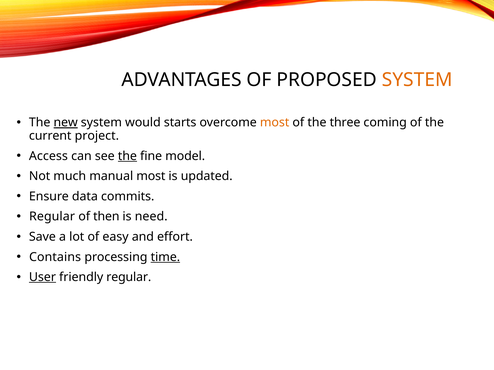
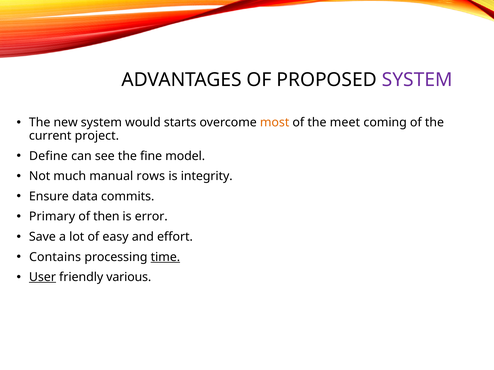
SYSTEM colour: orange -> purple (417, 80)
new underline: present -> none (66, 123)
three: three -> meet (345, 123)
Access: Access -> Define (48, 156)
the underline: present -> none (127, 156)
manual most: most -> rows (151, 176)
updated: updated -> integrity (207, 176)
Regular: Regular -> Primary (52, 217)
need: need -> error (151, 217)
friendly regular: regular -> various (129, 277)
